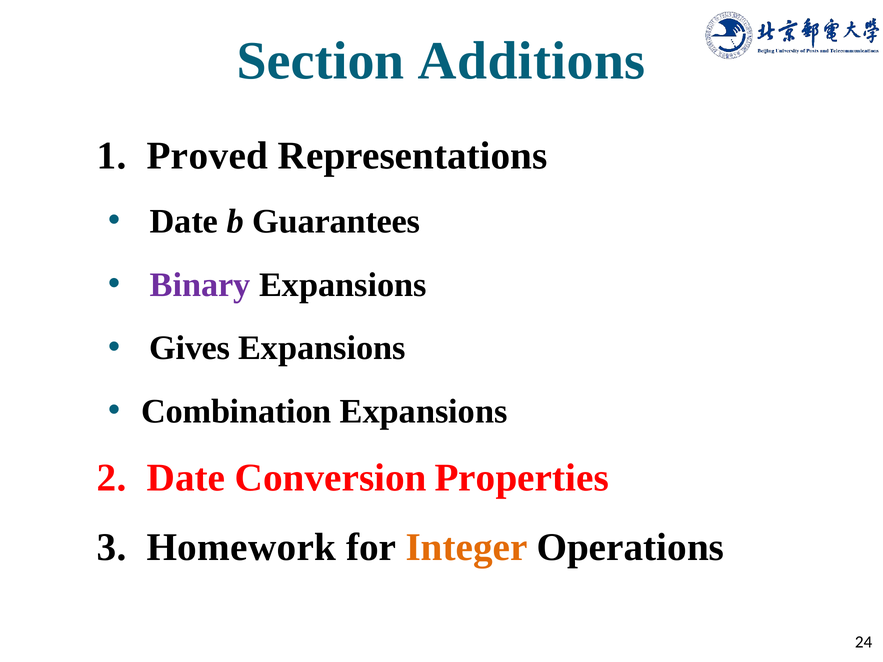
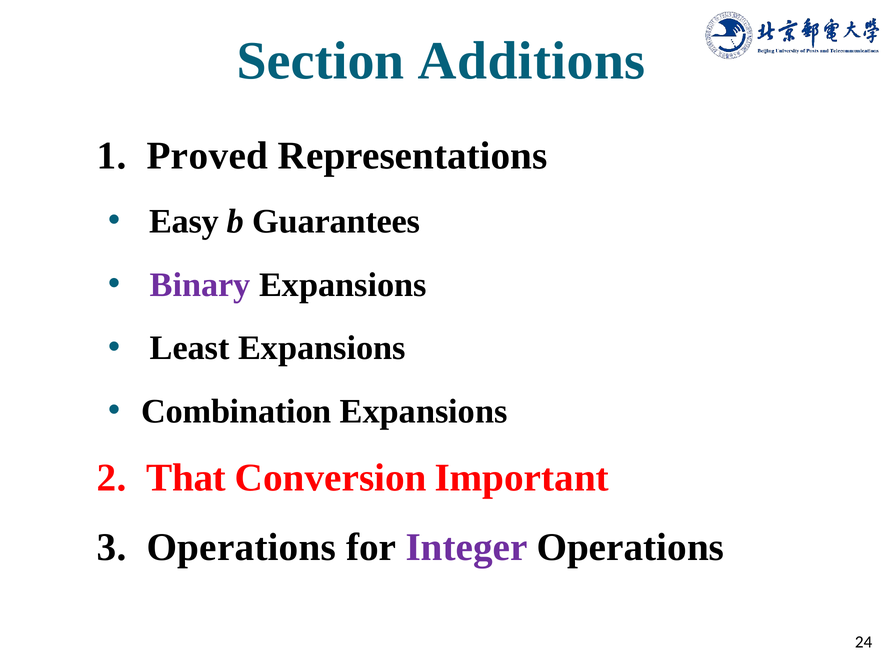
Date: Date -> Easy (184, 222)
Gives: Gives -> Least (190, 348)
Date: Date -> That (186, 478)
Properties: Properties -> Important (522, 478)
Homework: Homework -> Operations (241, 547)
Integer colour: orange -> purple (466, 547)
